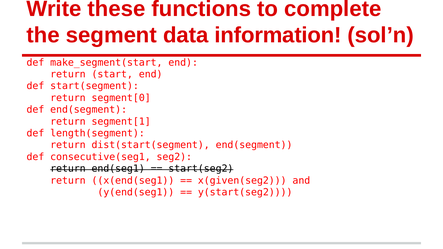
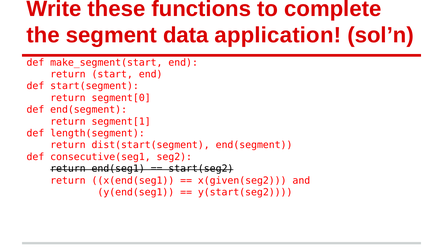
information: information -> application (278, 35)
